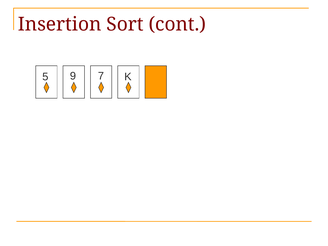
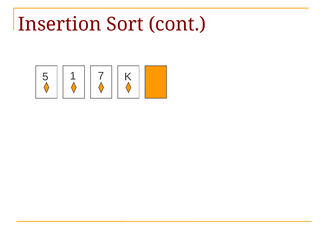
9: 9 -> 1 (73, 76)
